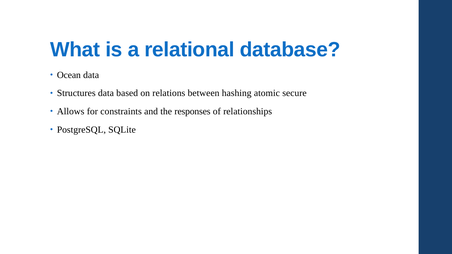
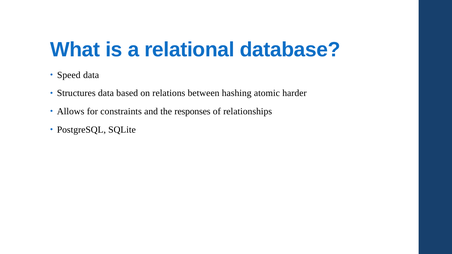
Ocean: Ocean -> Speed (69, 75)
secure: secure -> harder (294, 93)
